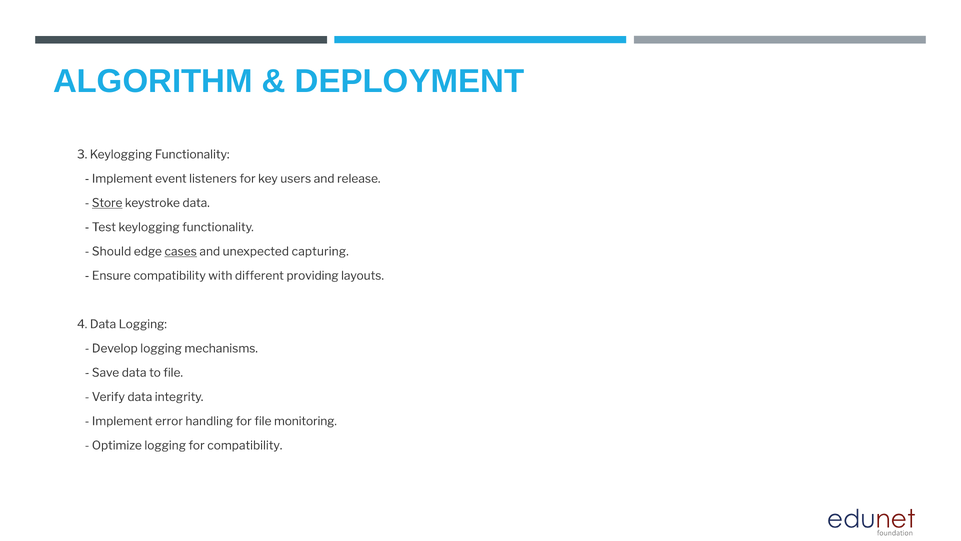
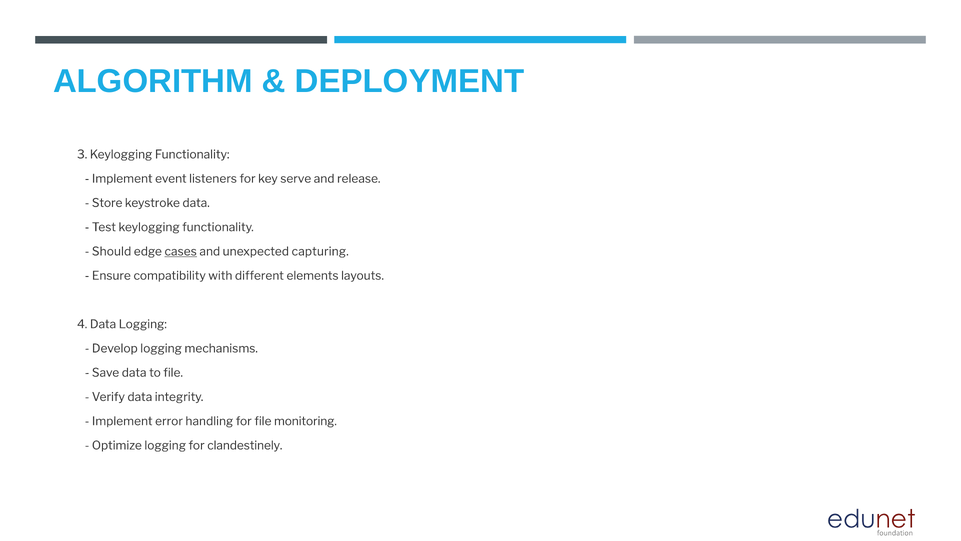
users: users -> serve (296, 179)
Store underline: present -> none (107, 203)
providing: providing -> elements (313, 276)
for compatibility: compatibility -> clandestinely (245, 445)
